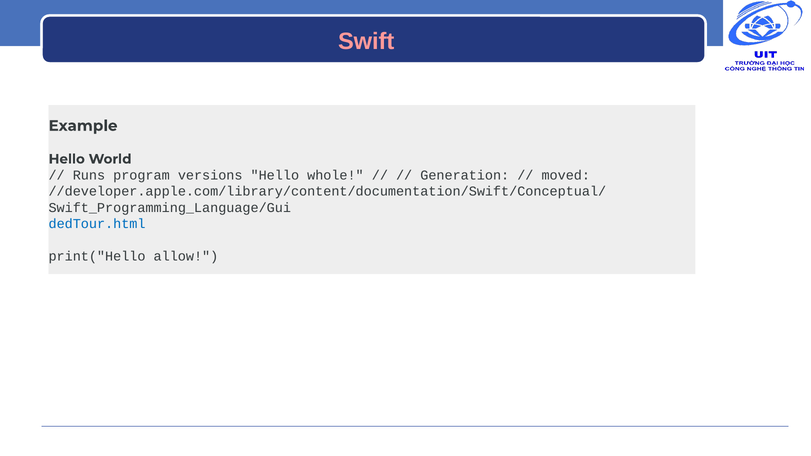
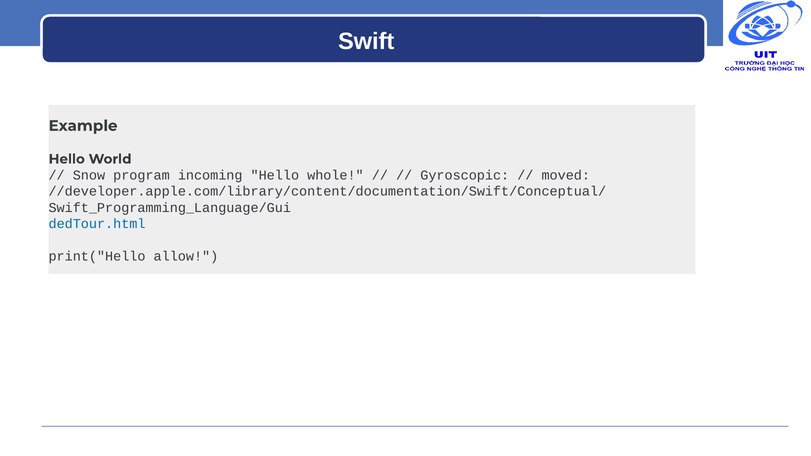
Swift colour: pink -> white (366, 42)
Runs: Runs -> Snow (89, 175)
versions: versions -> incoming (210, 175)
Generation: Generation -> Gyroscopic (465, 175)
